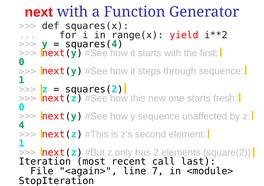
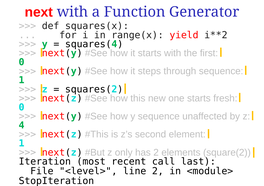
<again>: <again> -> <level> (88, 171)
line 7: 7 -> 2 (158, 171)
